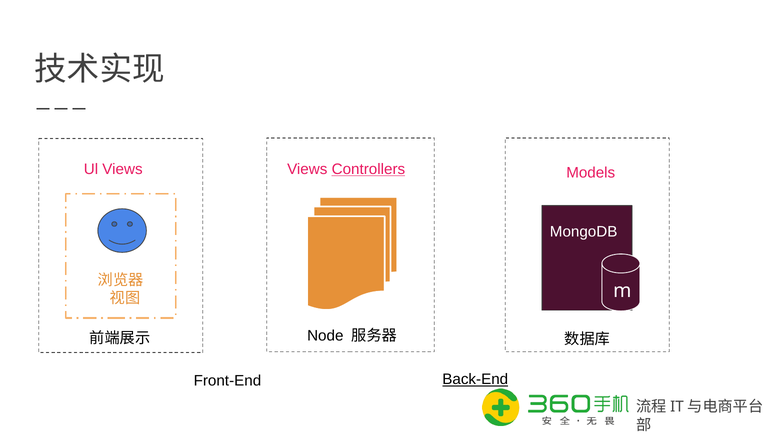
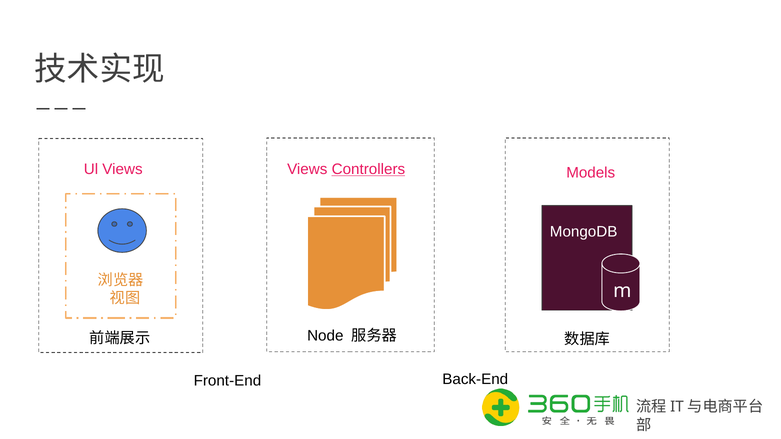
Back-End underline: present -> none (475, 380)
